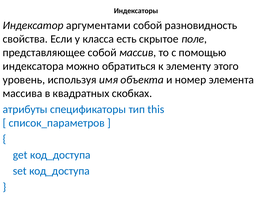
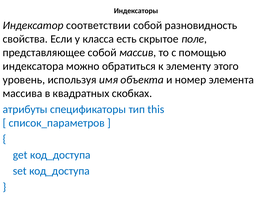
аргументами: аргументами -> соответствии (98, 25)
